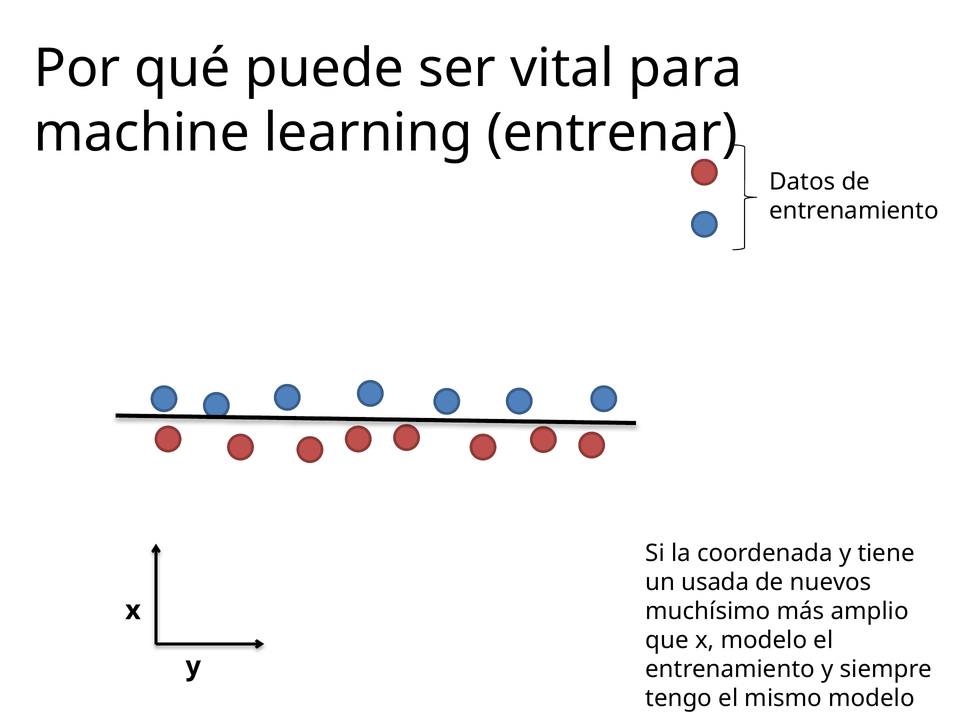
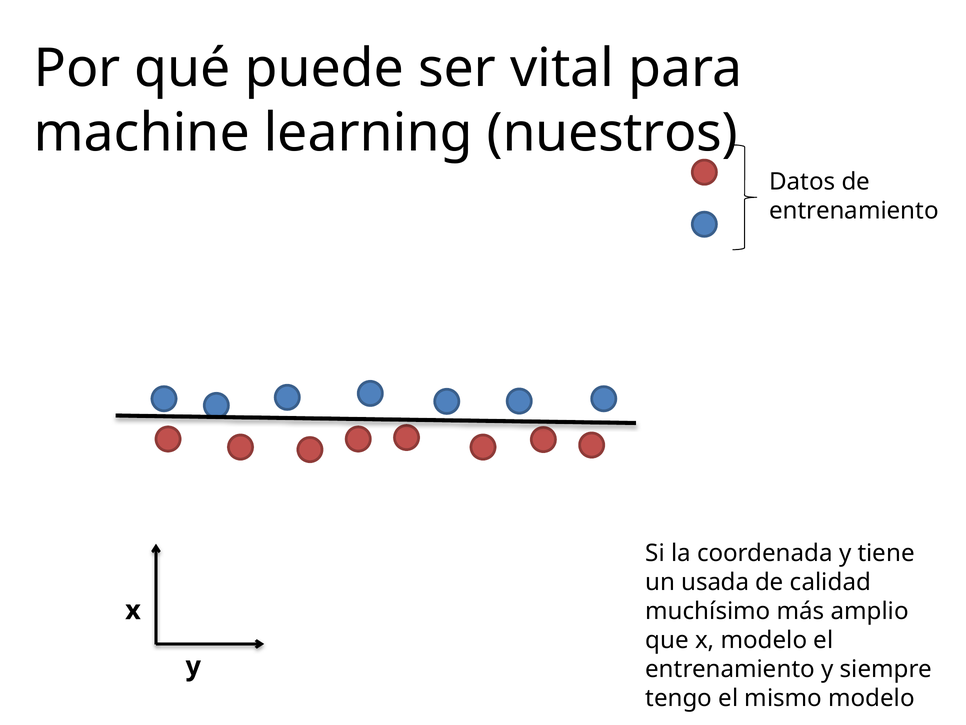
entrenar: entrenar -> nuestros (612, 133)
nuevos: nuevos -> calidad (831, 582)
